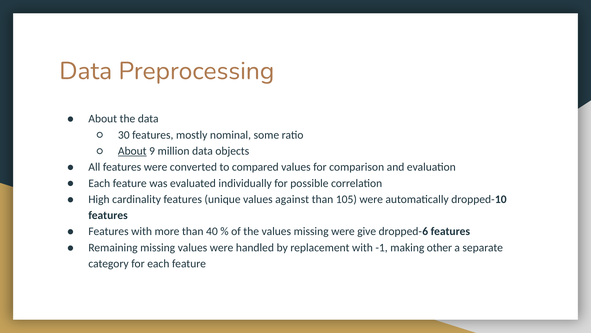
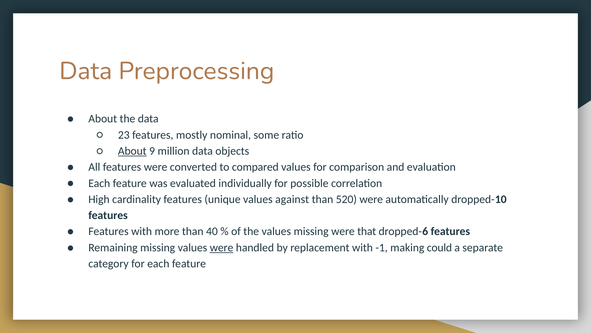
30: 30 -> 23 (124, 135)
105: 105 -> 520 (346, 199)
give: give -> that (367, 231)
were underline: none -> present (222, 247)
other: other -> could (439, 247)
